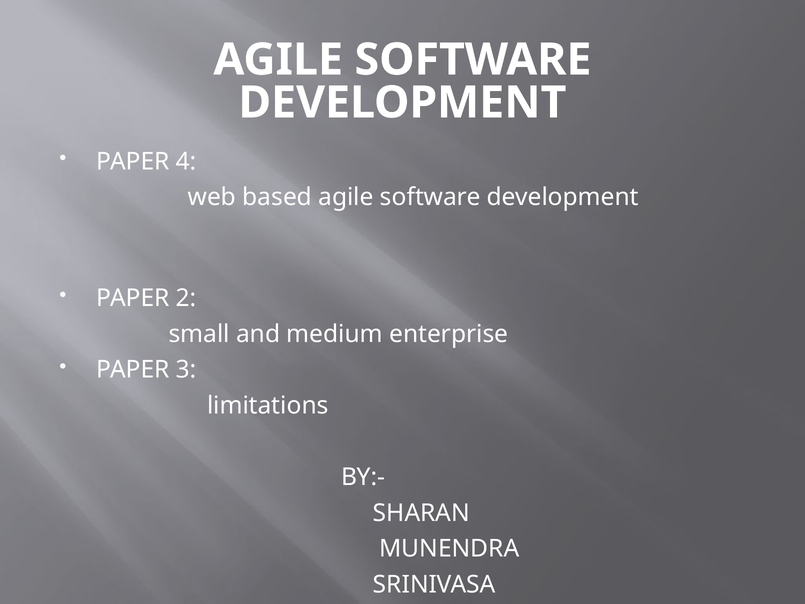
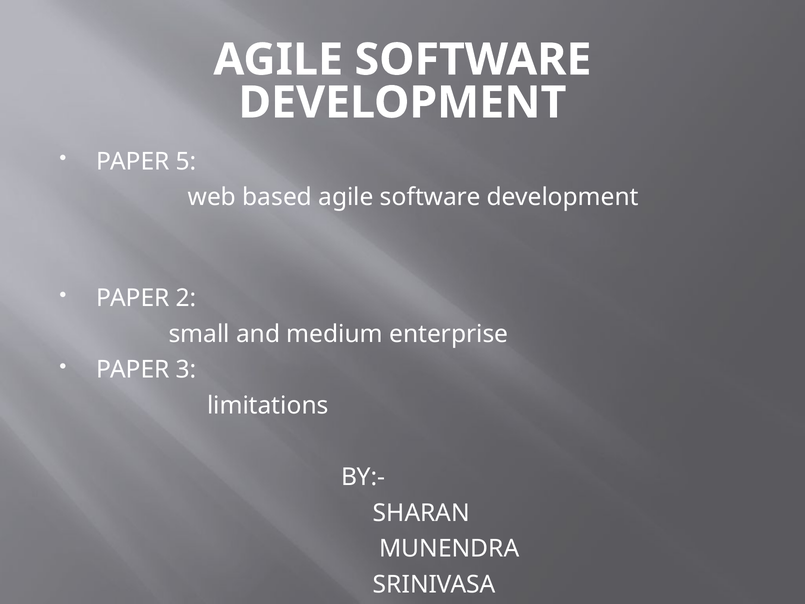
4: 4 -> 5 (186, 161)
